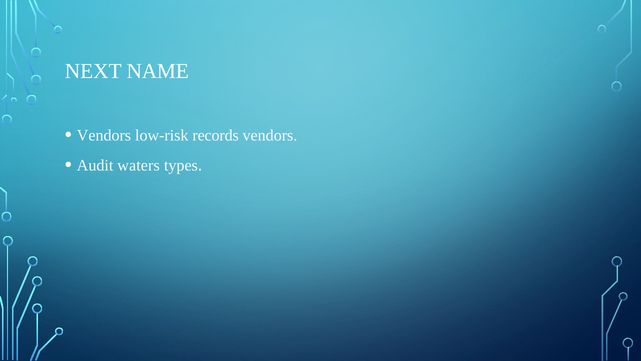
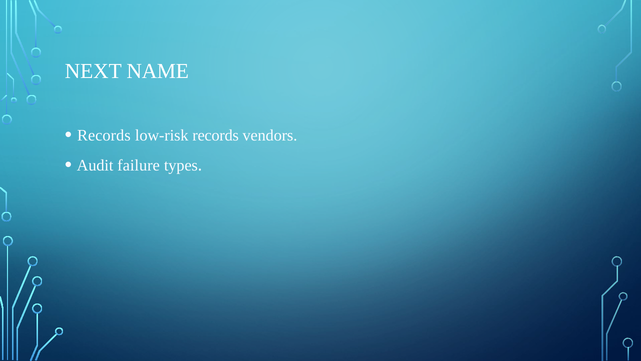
Vendors: Vendors -> Records (104, 135)
waters: waters -> failure (139, 165)
